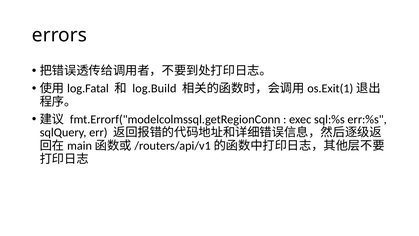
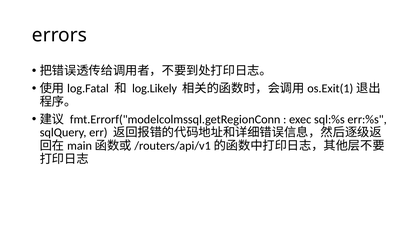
log.Build: log.Build -> log.Likely (155, 88)
